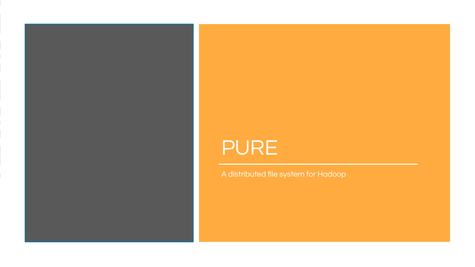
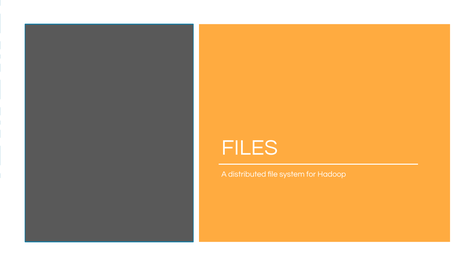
PURE: PURE -> FILES (250, 148)
